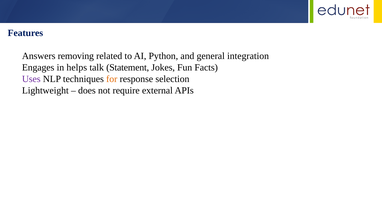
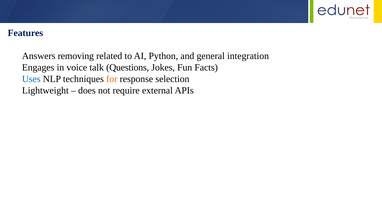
helps: helps -> voice (77, 67)
Statement: Statement -> Questions (128, 67)
Uses colour: purple -> blue (31, 79)
